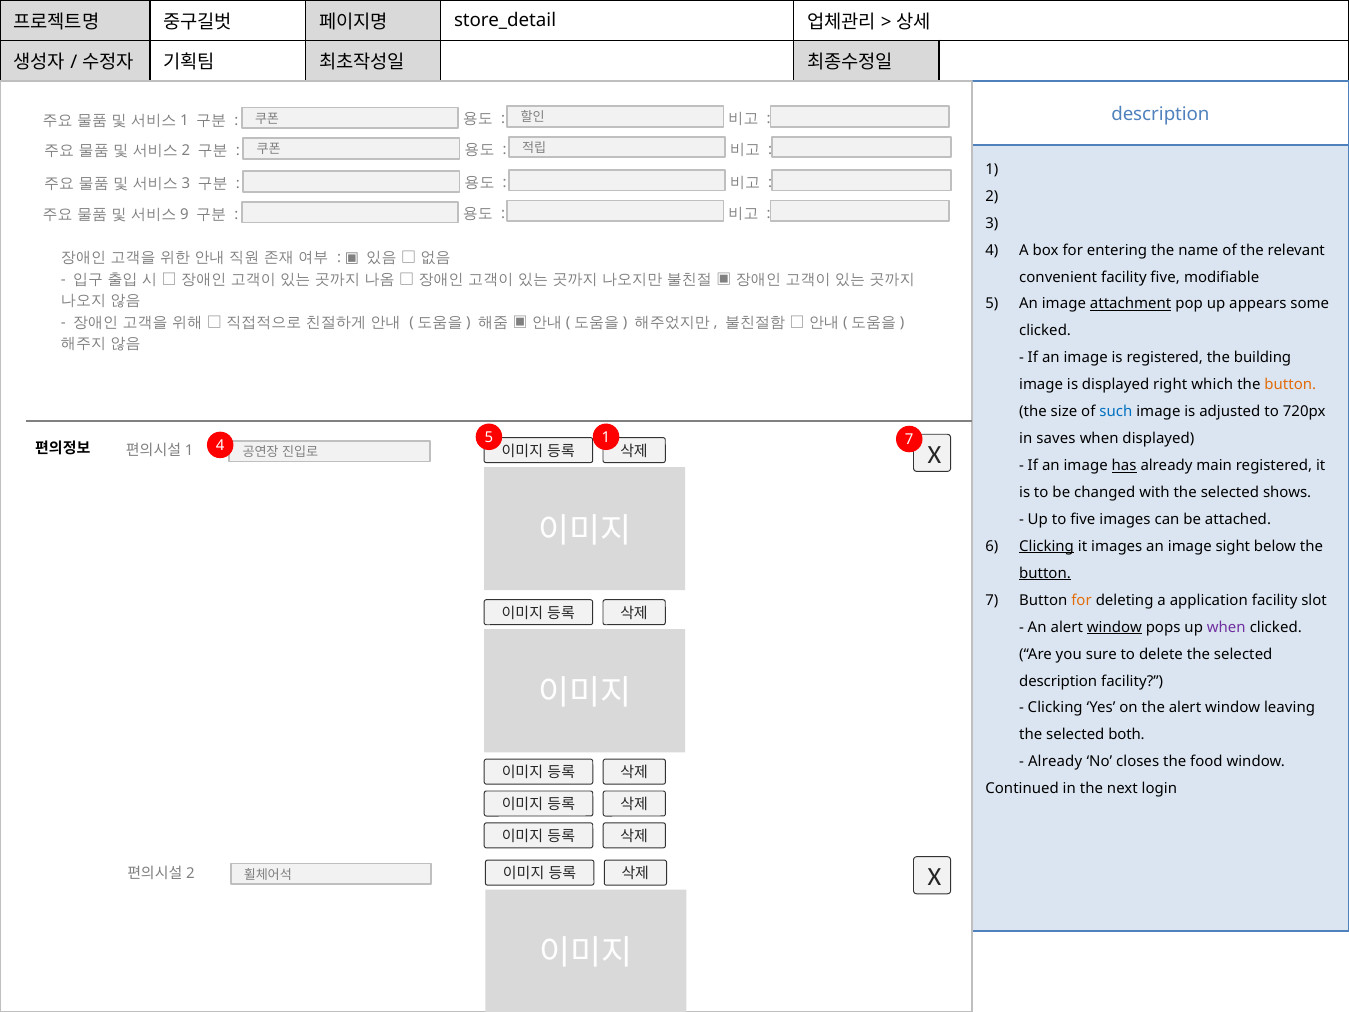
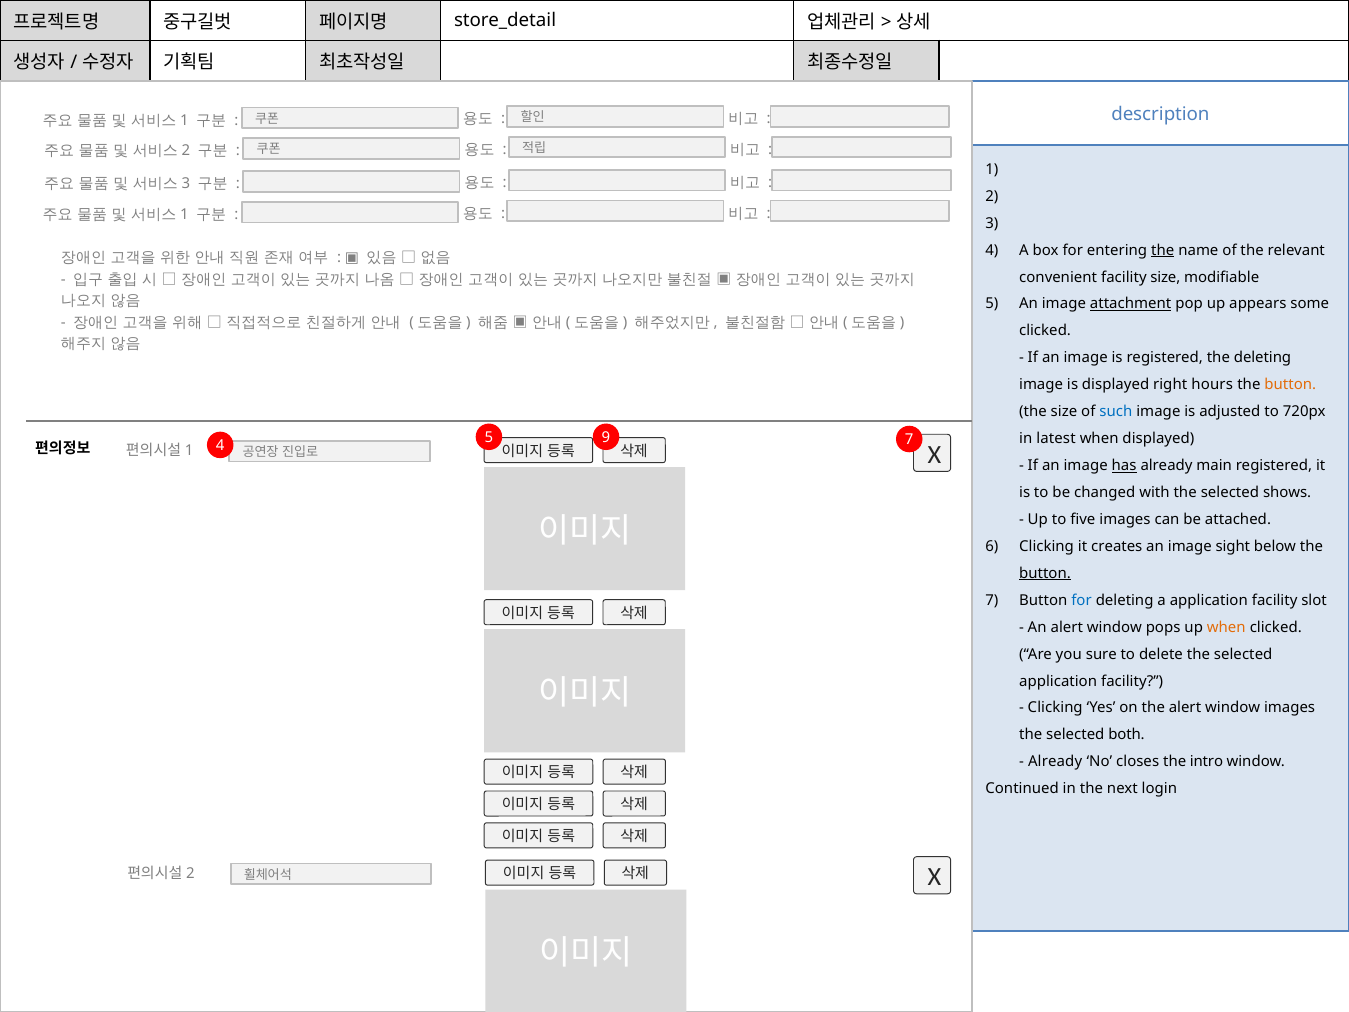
9: 9 -> 1 (184, 215)
the underline: none -> present (1163, 250)
facility five: five -> size (1165, 277)
the building: building -> deleting (1263, 358)
which: which -> hours (1212, 385)
5 1: 1 -> 9 (606, 438)
saves: saves -> latest (1056, 439)
Clicking underline: present -> none (1047, 546)
it images: images -> creates (1117, 546)
for colour: orange -> blue (1082, 600)
window underline: present -> none (1114, 627)
when colour: purple -> orange (1226, 627)
description: description -> application (1058, 681)
window leaving: leaving -> images (1290, 708)
food: food -> intro (1207, 762)
